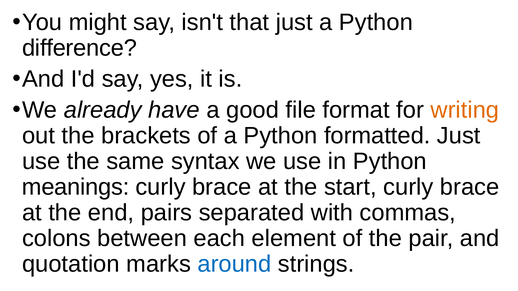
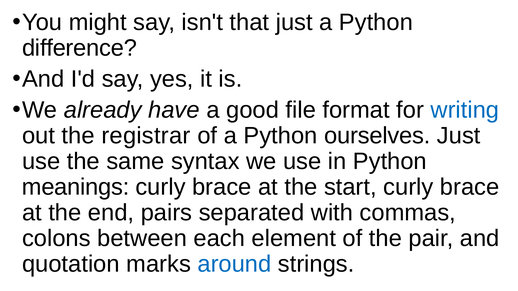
writing colour: orange -> blue (465, 110)
brackets: brackets -> registrar (146, 136)
formatted: formatted -> ourselves (377, 136)
